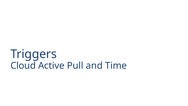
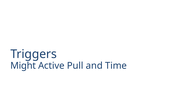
Cloud: Cloud -> Might (23, 66)
